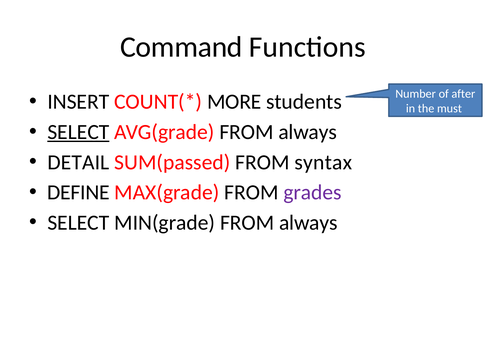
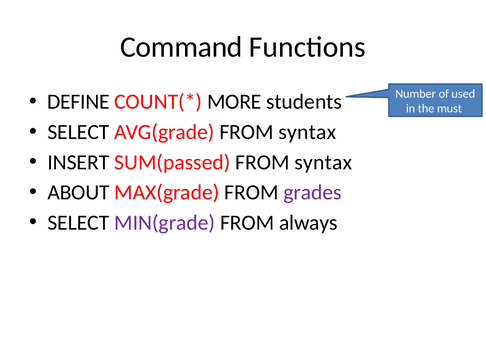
after: after -> used (463, 94)
INSERT: INSERT -> DEFINE (79, 102)
SELECT underline: present -> none (78, 132)
AVG(grade FROM always: always -> syntax (307, 132)
DETAIL: DETAIL -> INSERT (78, 162)
DEFINE: DEFINE -> ABOUT (78, 193)
MIN(grade colour: black -> purple (165, 223)
